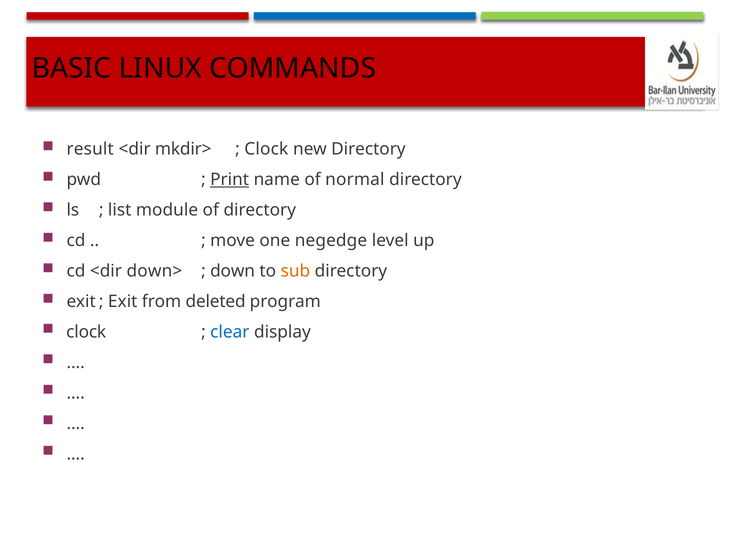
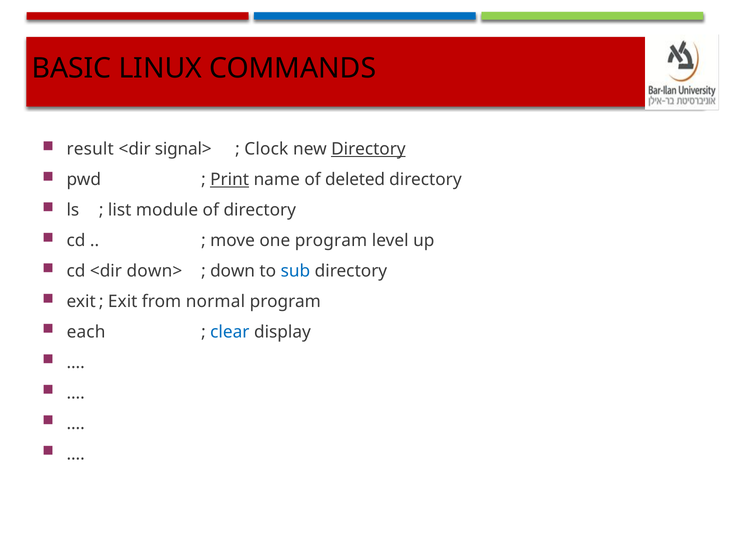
mkdir>: mkdir> -> signal> (183, 149)
Directory underline: none -> present (368, 149)
normal: normal -> deleted (355, 179)
one negedge: negedge -> program (331, 240)
sub colour: orange -> blue (295, 271)
deleted: deleted -> normal (215, 301)
clock: clock -> each (86, 332)
